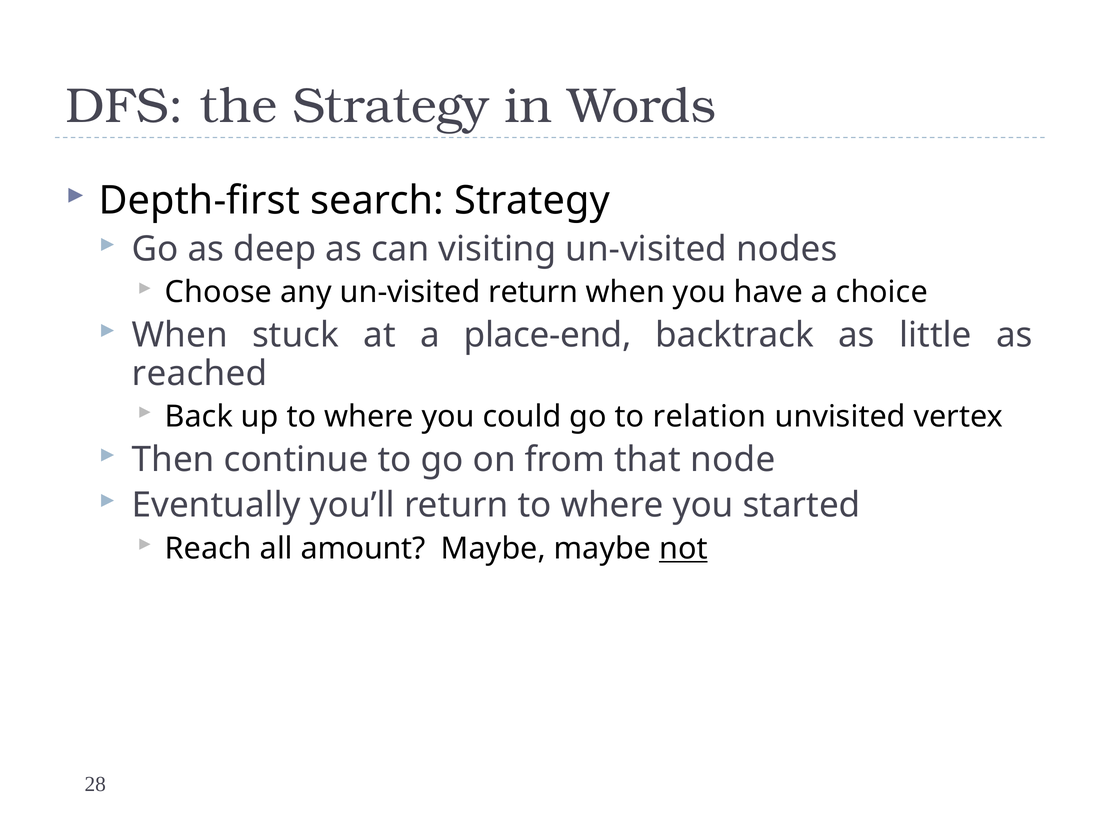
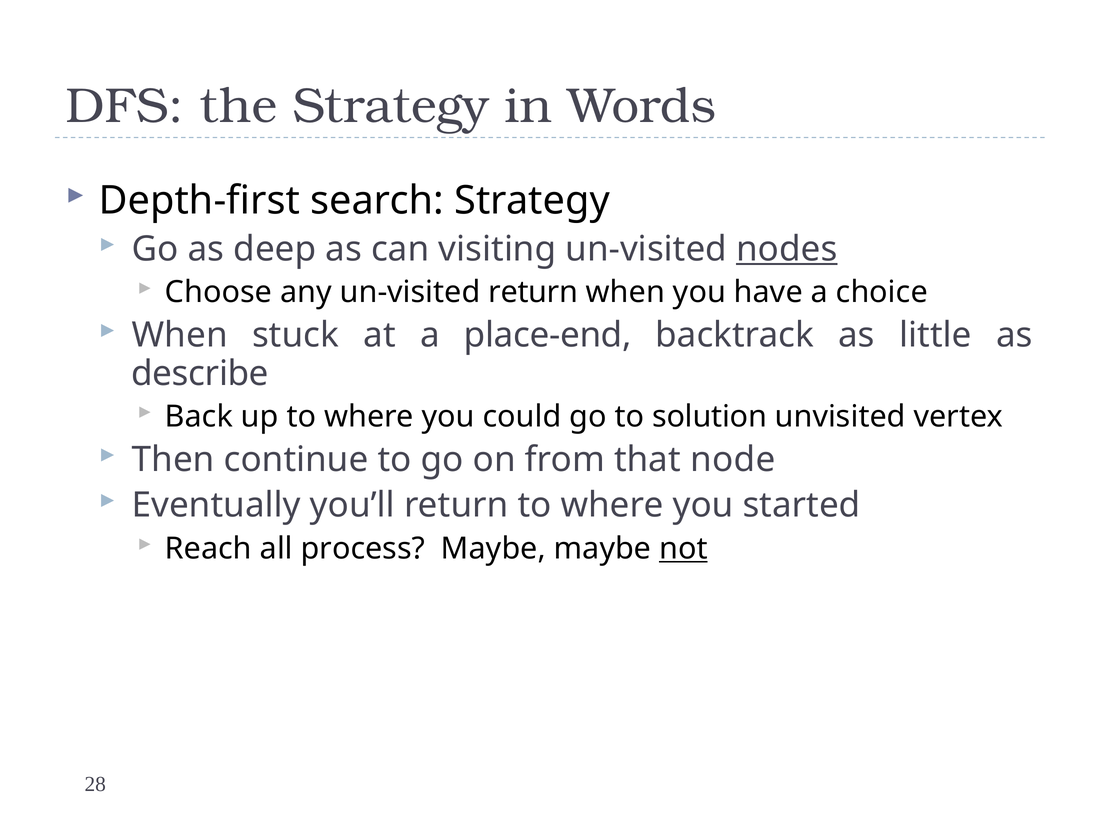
nodes underline: none -> present (787, 249)
reached: reached -> describe (200, 373)
relation: relation -> solution (710, 417)
amount: amount -> process (363, 549)
